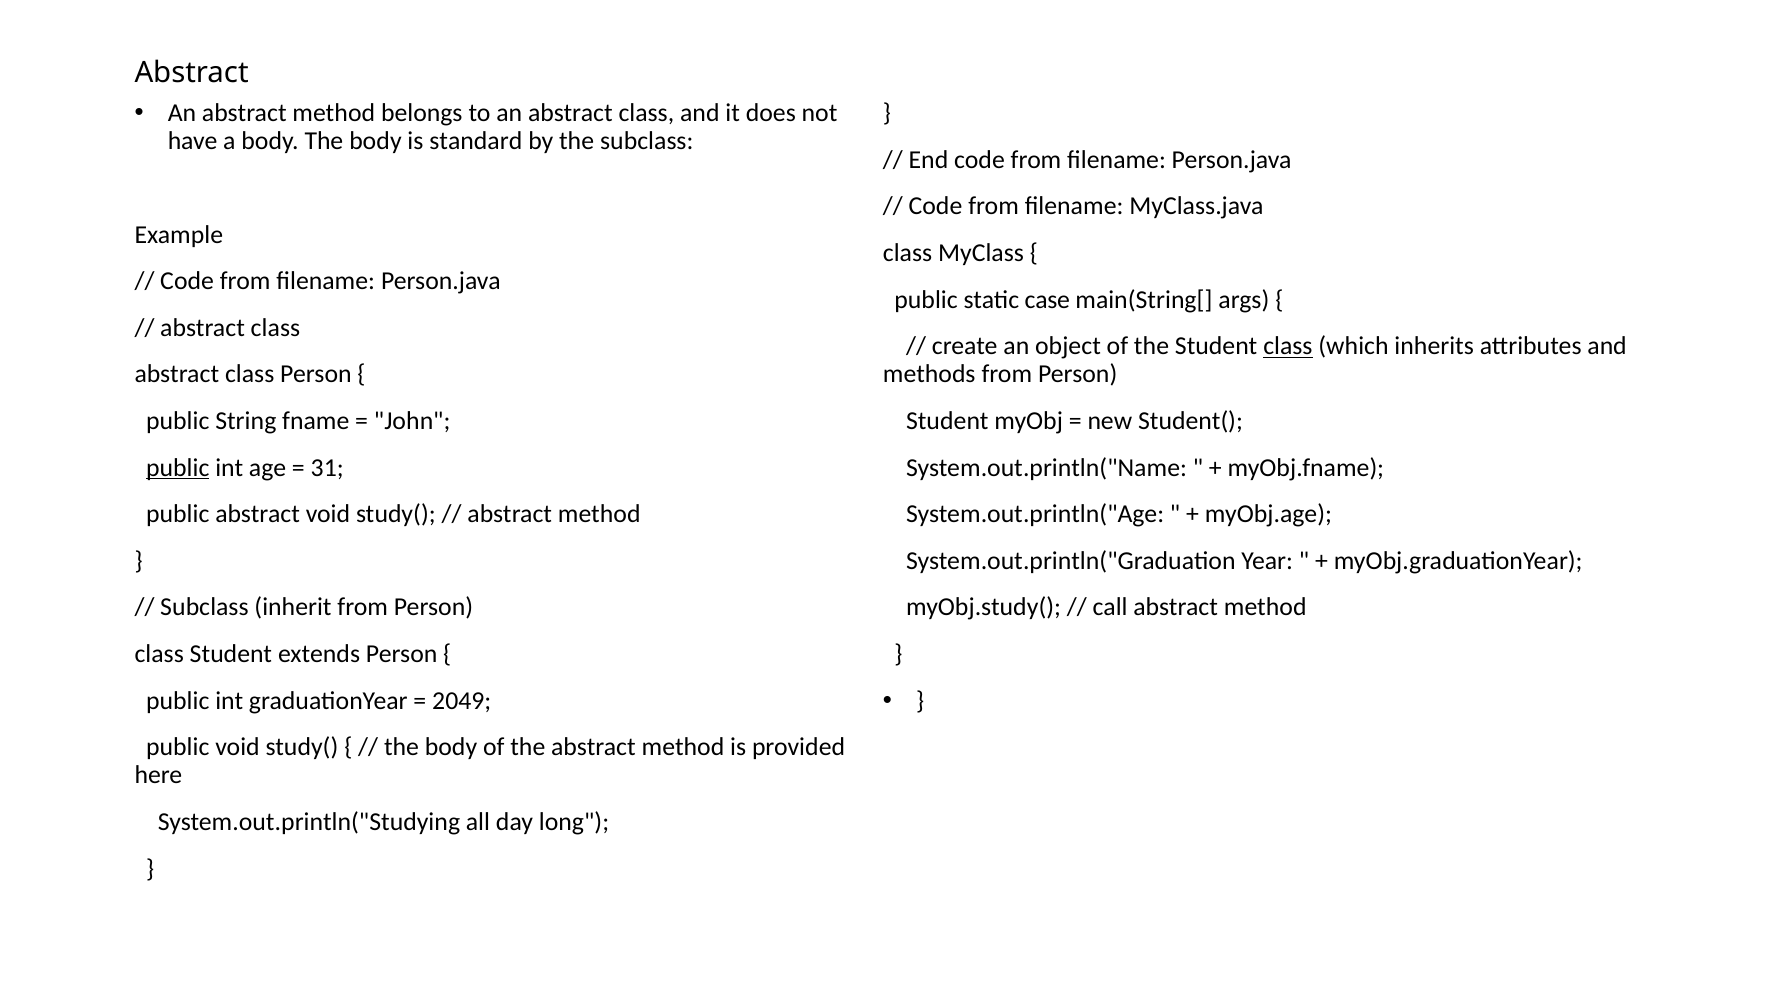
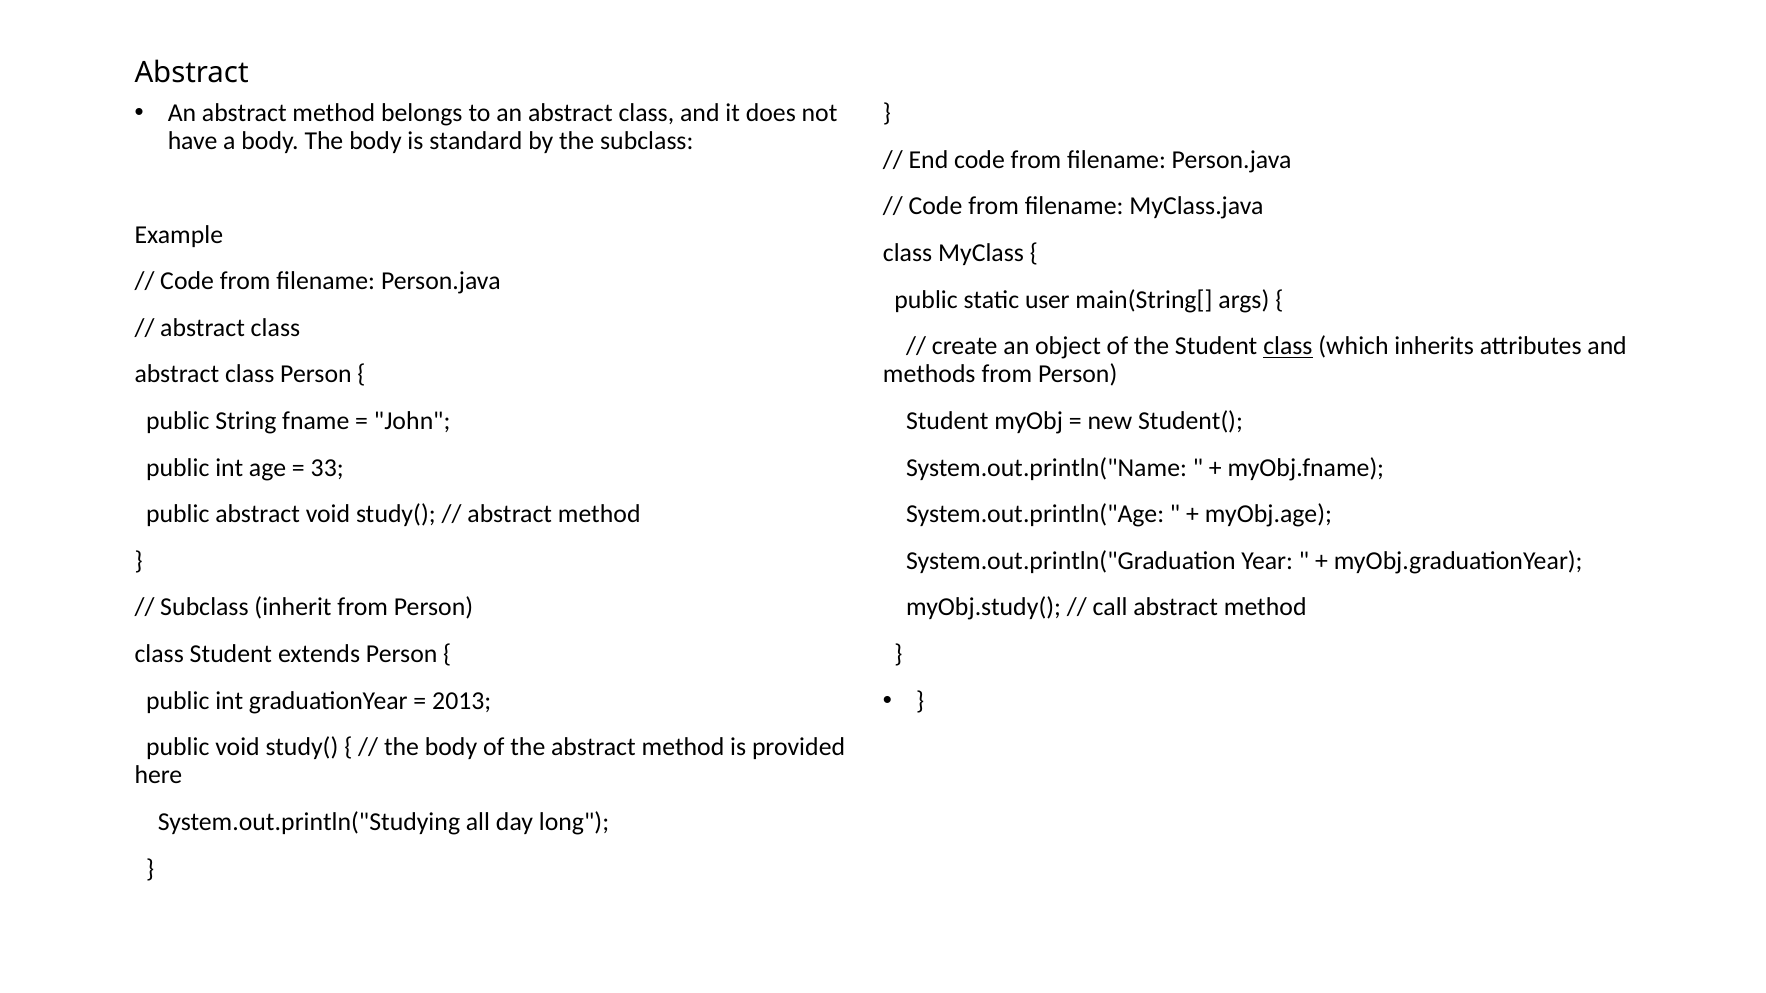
case: case -> user (1047, 300)
public underline: present -> none (178, 468)
31: 31 -> 33 (327, 468)
2049: 2049 -> 2013 (462, 701)
